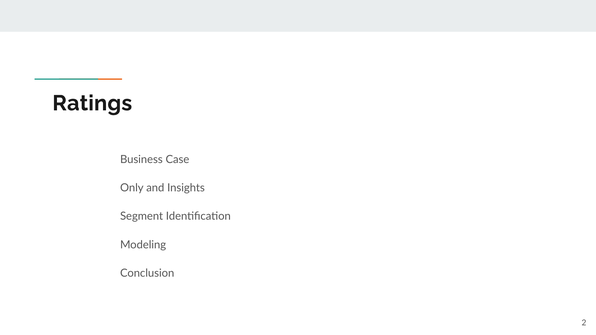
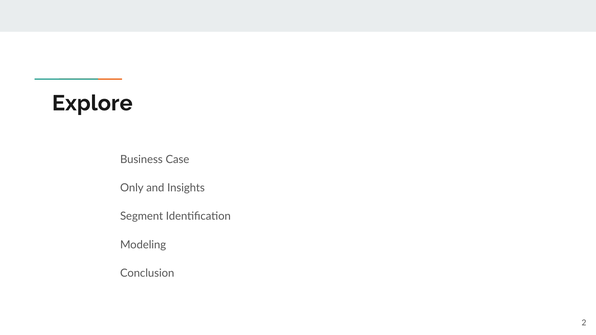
Ratings: Ratings -> Explore (92, 103)
